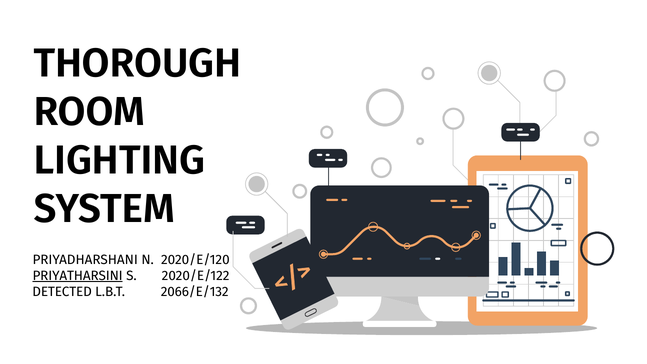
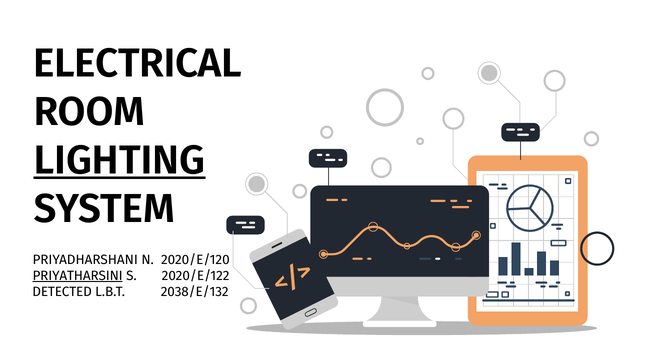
THOROUGH: THOROUGH -> ELECTRICAL (138, 63)
LIGHTING underline: none -> present (120, 160)
2066/E/132: 2066/E/132 -> 2038/E/132 (195, 292)
